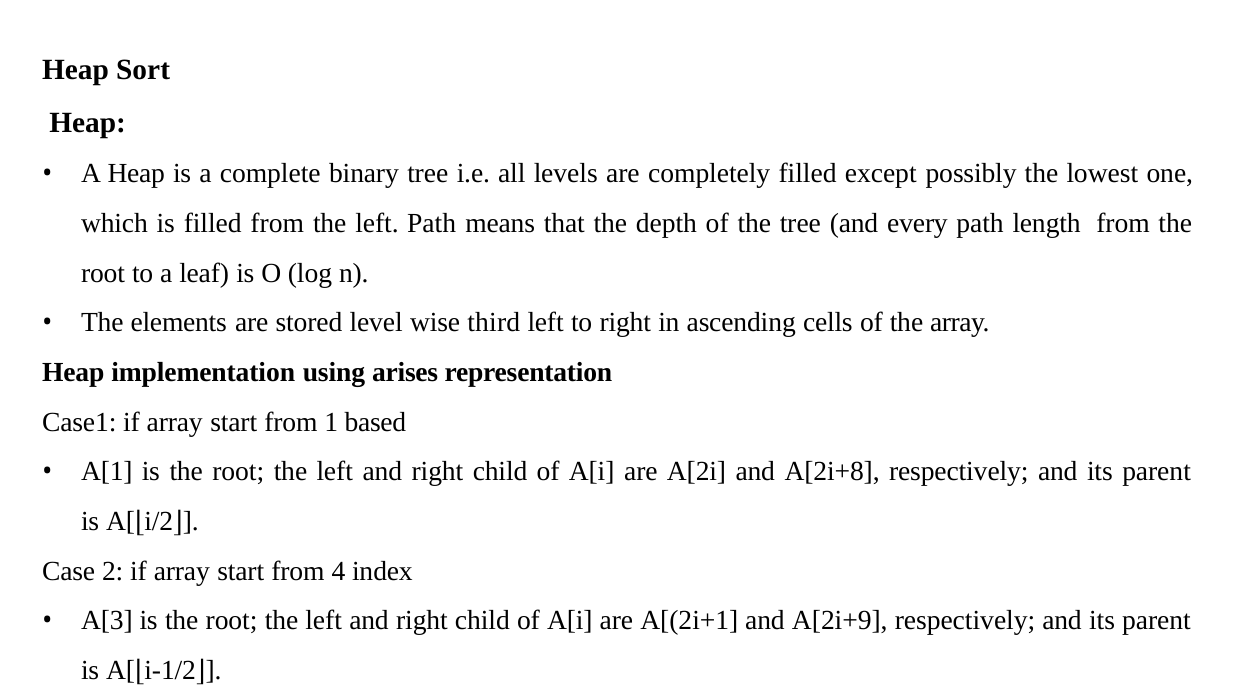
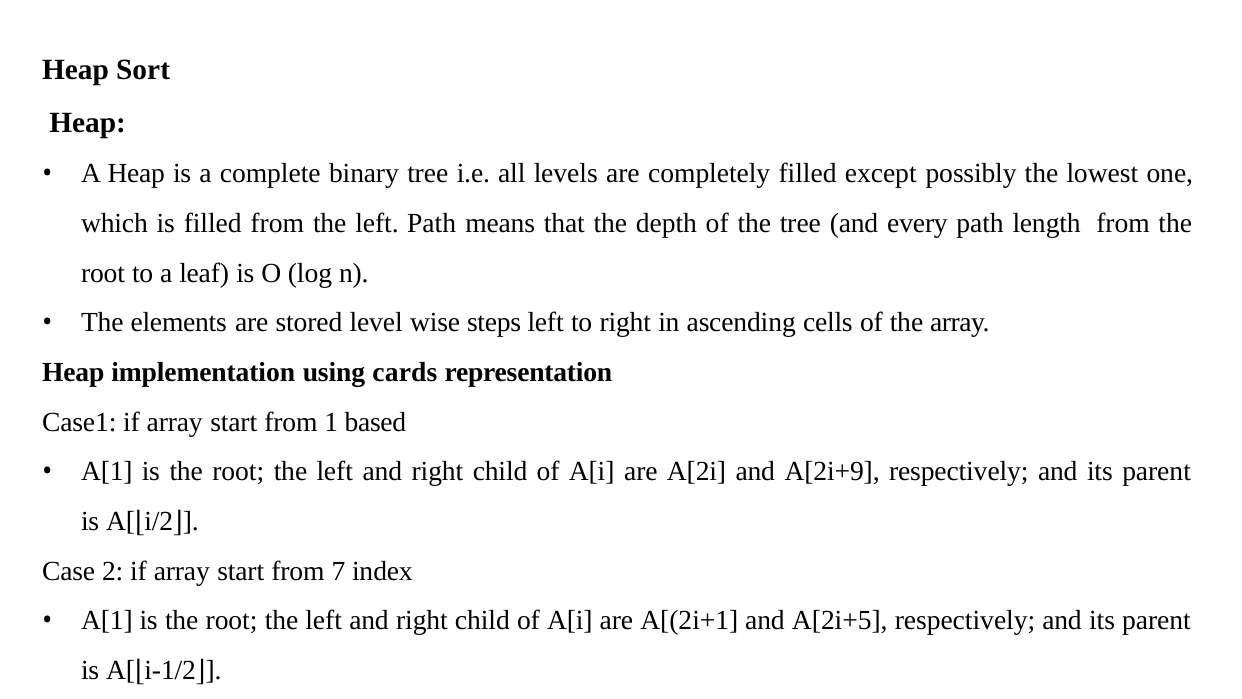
third: third -> steps (494, 323)
arises: arises -> cards (405, 372)
A[2i+8: A[2i+8 -> A[2i+9 (832, 472)
4: 4 -> 7 (339, 571)
A[3: A[3 -> A[1 (107, 621)
A[2i+9: A[2i+9 -> A[2i+5 (840, 621)
